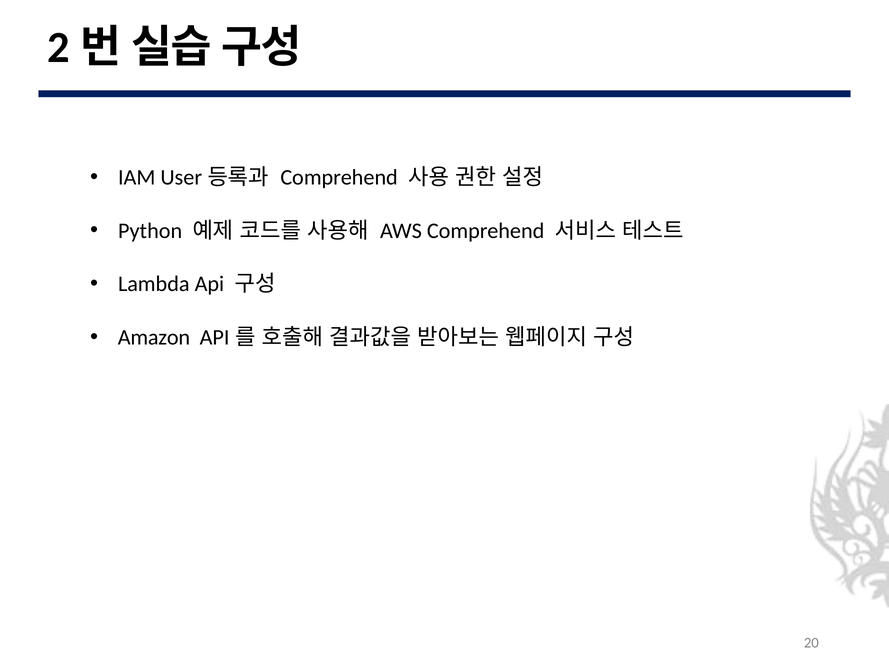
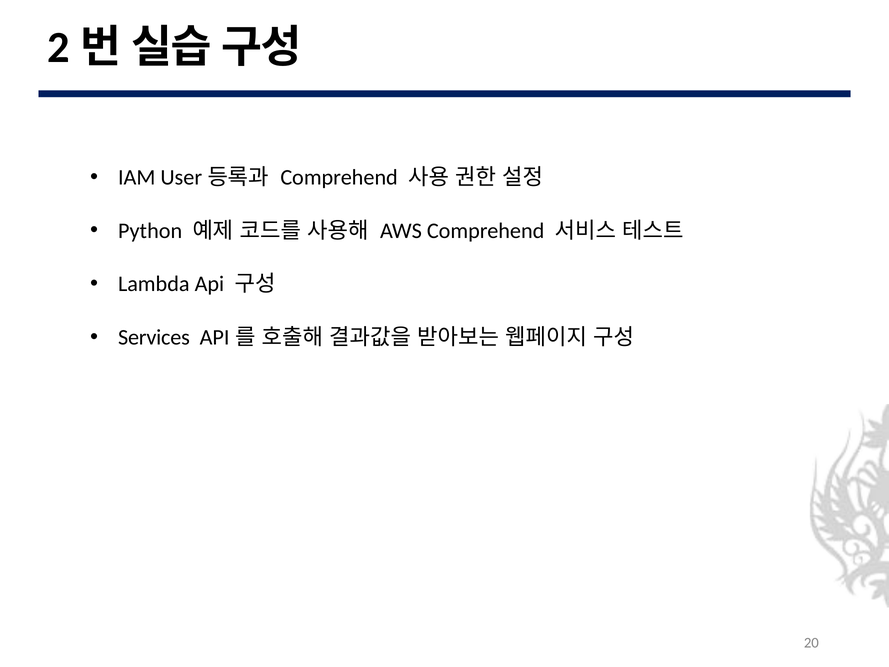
Amazon: Amazon -> Services (154, 337)
